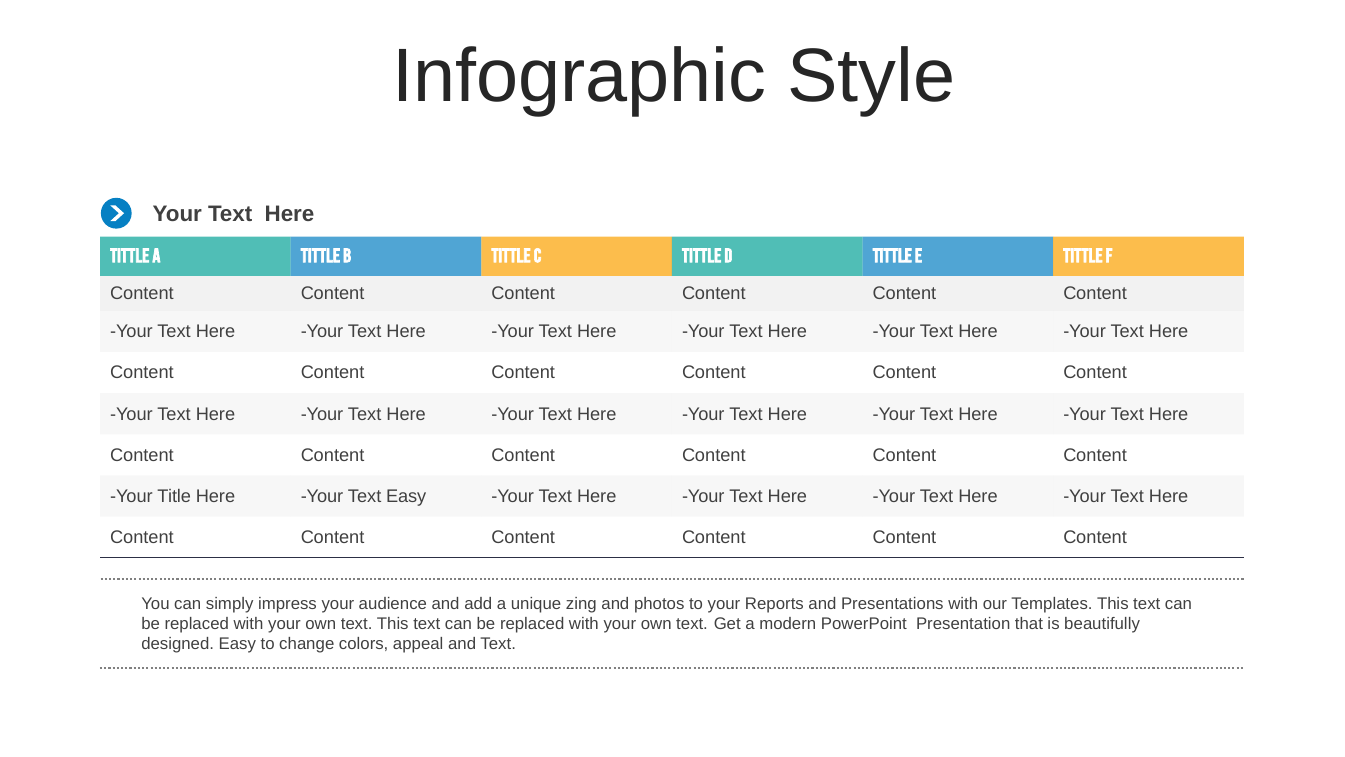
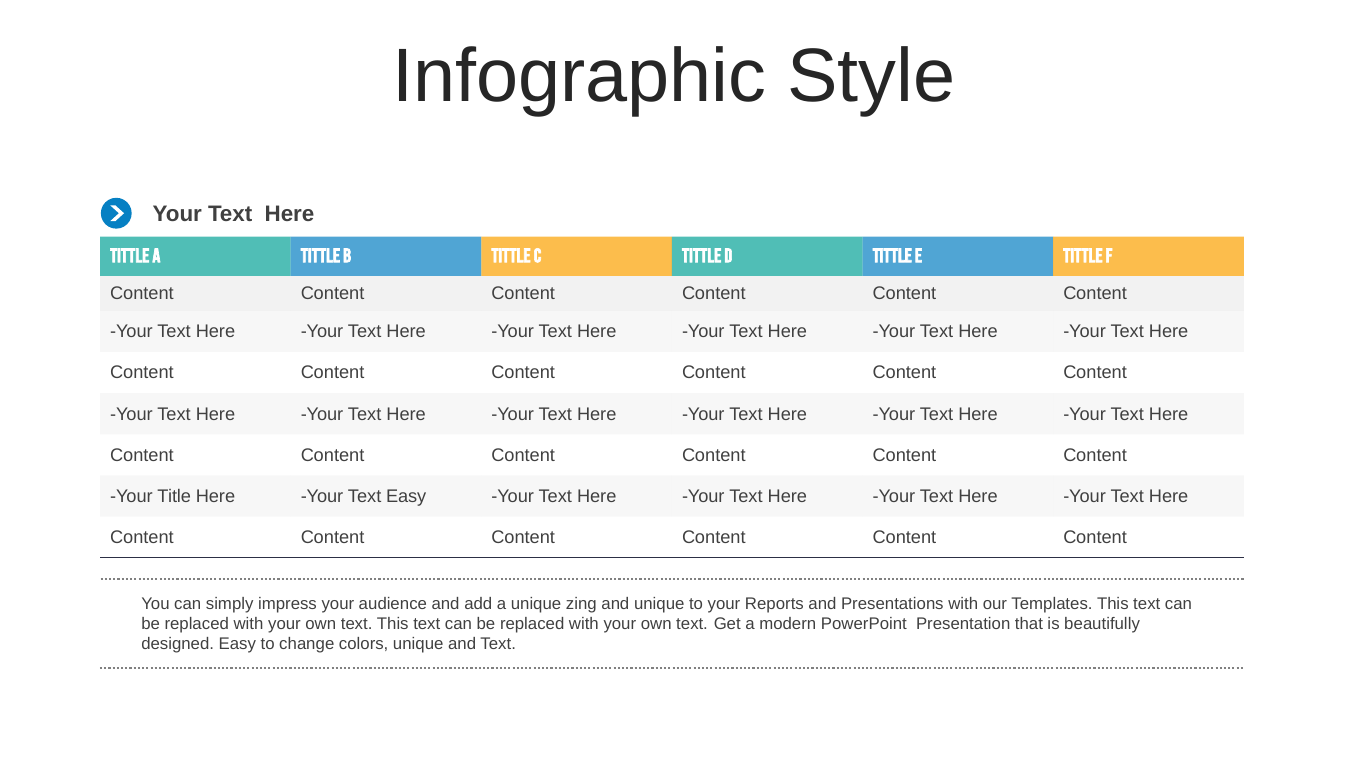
and photos: photos -> unique (659, 604)
colors appeal: appeal -> unique (418, 644)
